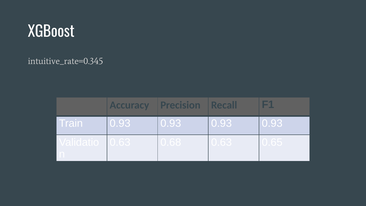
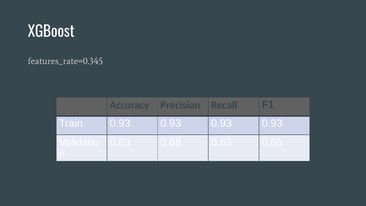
intuitive_rate=0.345: intuitive_rate=0.345 -> features_rate=0.345 (65, 61)
